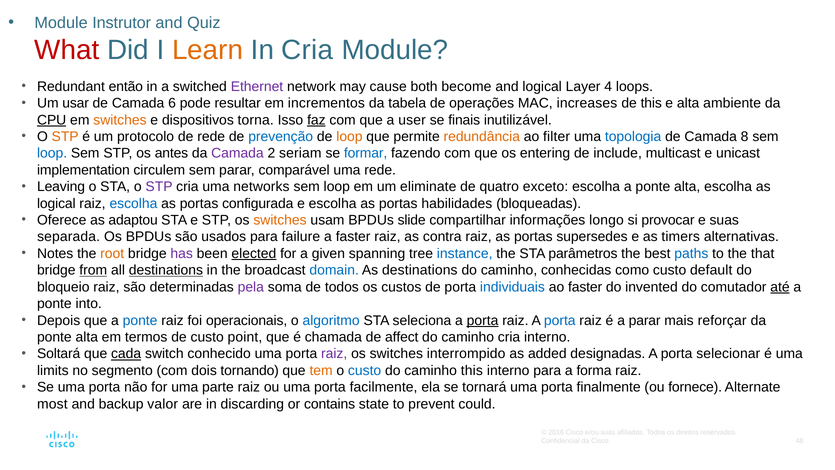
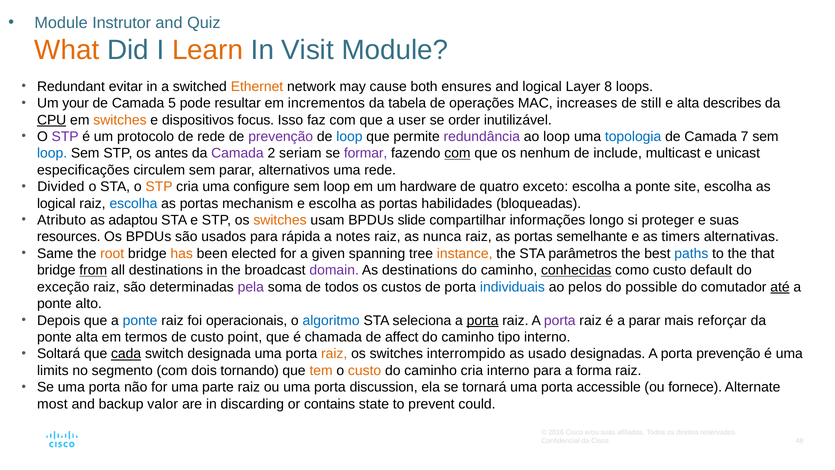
What colour: red -> orange (67, 50)
In Cria: Cria -> Visit (308, 50)
então: então -> evitar (126, 86)
Ethernet colour: purple -> orange (257, 86)
become: become -> ensures (466, 86)
4: 4 -> 8 (608, 86)
usar: usar -> your (76, 103)
6: 6 -> 5 (172, 103)
de this: this -> still (651, 103)
ambiente: ambiente -> describes (732, 103)
torna: torna -> focus (256, 120)
faz underline: present -> none (316, 120)
finais: finais -> order (464, 120)
STP colour: orange -> purple (65, 137)
prevenção colour: blue -> purple (281, 137)
loop colour: orange -> blue (349, 137)
redundância colour: orange -> purple (482, 137)
ao filter: filter -> loop (557, 137)
8: 8 -> 7 (745, 137)
formar colour: blue -> purple (366, 153)
com underline: none -> present (457, 153)
entering: entering -> nenhum (545, 153)
implementation: implementation -> especificações (83, 170)
comparável: comparável -> alternativos (294, 170)
Leaving: Leaving -> Divided (61, 187)
STP colour: purple -> orange (159, 187)
networks: networks -> configure (262, 187)
eliminate: eliminate -> hardware (428, 187)
a ponte alta: alta -> site (687, 187)
configurada: configurada -> mechanism (258, 203)
Oferece: Oferece -> Atributo (62, 220)
provocar: provocar -> proteger (668, 220)
separada: separada -> resources (69, 237)
failure: failure -> rápida (301, 237)
a faster: faster -> notes (353, 237)
contra: contra -> nunca (442, 237)
supersedes: supersedes -> semelhante (592, 237)
Notes: Notes -> Same (55, 253)
has colour: purple -> orange (182, 253)
elected underline: present -> none (254, 253)
instance colour: blue -> orange (465, 253)
destinations underline: present -> none (166, 270)
domain colour: blue -> purple (334, 270)
conhecidas underline: none -> present (576, 270)
bloqueio: bloqueio -> exceção (63, 287)
ao faster: faster -> pelos (585, 287)
invented: invented -> possible (651, 287)
into: into -> alto (89, 304)
porta colour: blue -> purple (560, 320)
caminho cria: cria -> tipo (509, 337)
conhecido: conhecido -> designada (219, 354)
raiz colour: purple -> orange (334, 354)
added: added -> usado (547, 354)
porta selecionar: selecionar -> prevenção (728, 354)
custo colour: blue -> orange (365, 370)
caminho this: this -> cria (472, 370)
facilmente: facilmente -> discussion (384, 387)
finalmente: finalmente -> accessible (609, 387)
